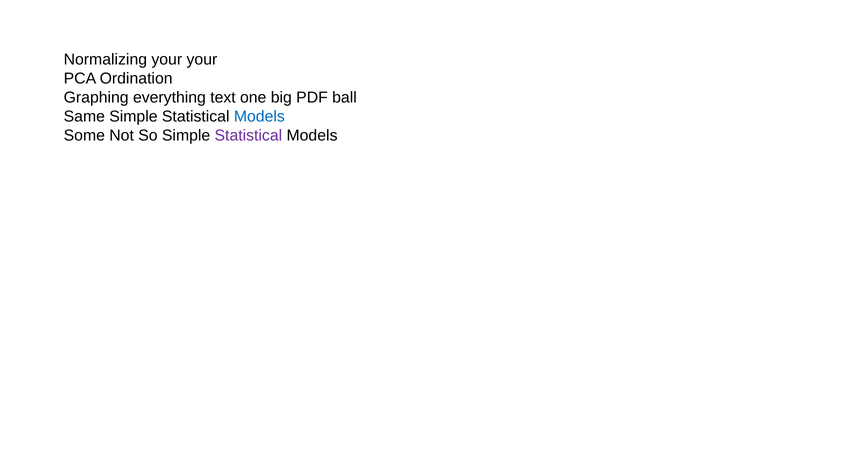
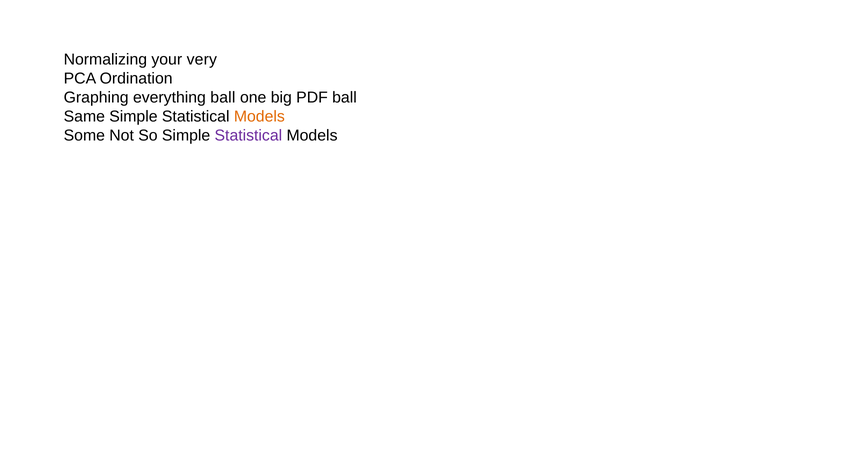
your your: your -> very (202, 60)
everything text: text -> ball (223, 98)
Models colour: blue -> orange (259, 117)
